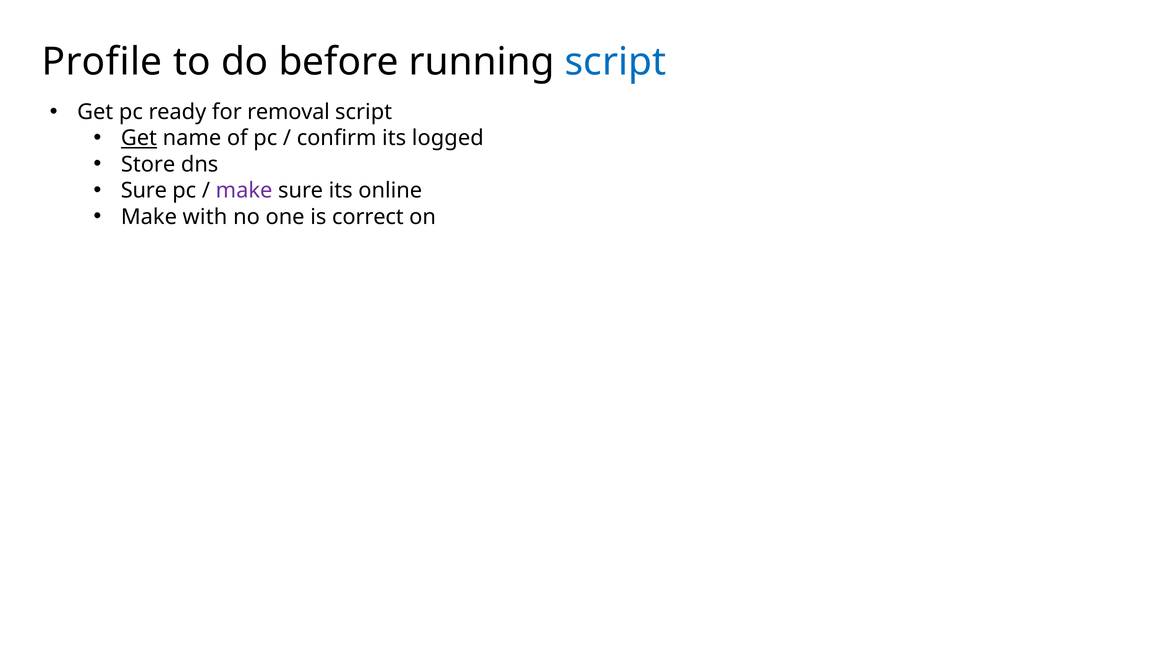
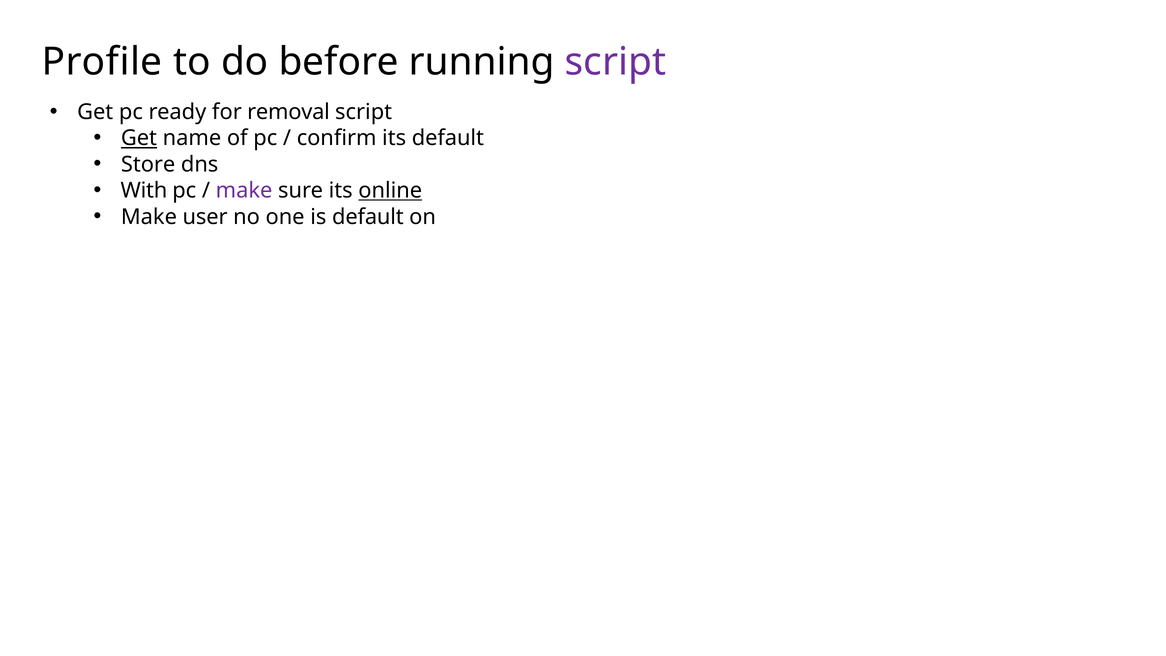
script colour: blue -> purple (615, 62)
its logged: logged -> default (448, 138)
Sure: Sure -> With (144, 191)
online underline: none -> present (390, 191)
with: with -> user (205, 217)
is correct: correct -> default (368, 217)
